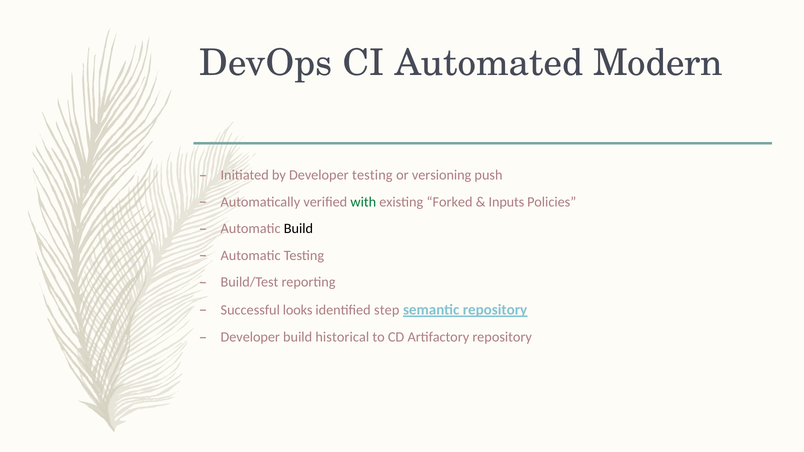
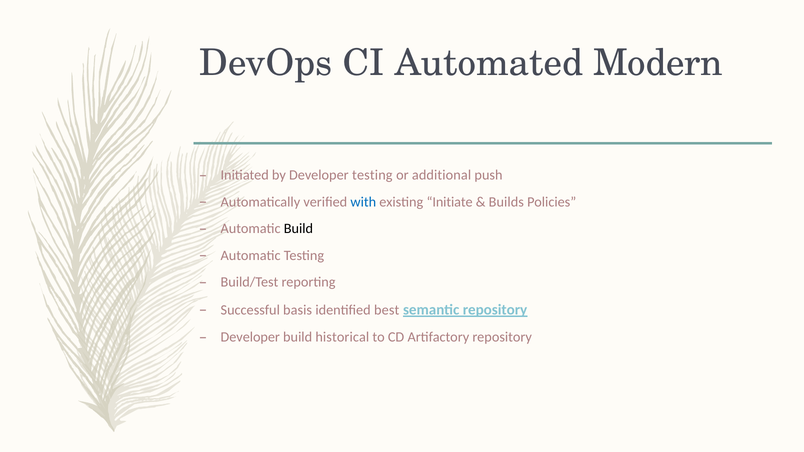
versioning: versioning -> additional (442, 175)
with colour: green -> blue (363, 202)
Forked: Forked -> Initiate (450, 202)
Inputs: Inputs -> Builds (506, 202)
looks: looks -> basis (298, 310)
step: step -> best (387, 310)
